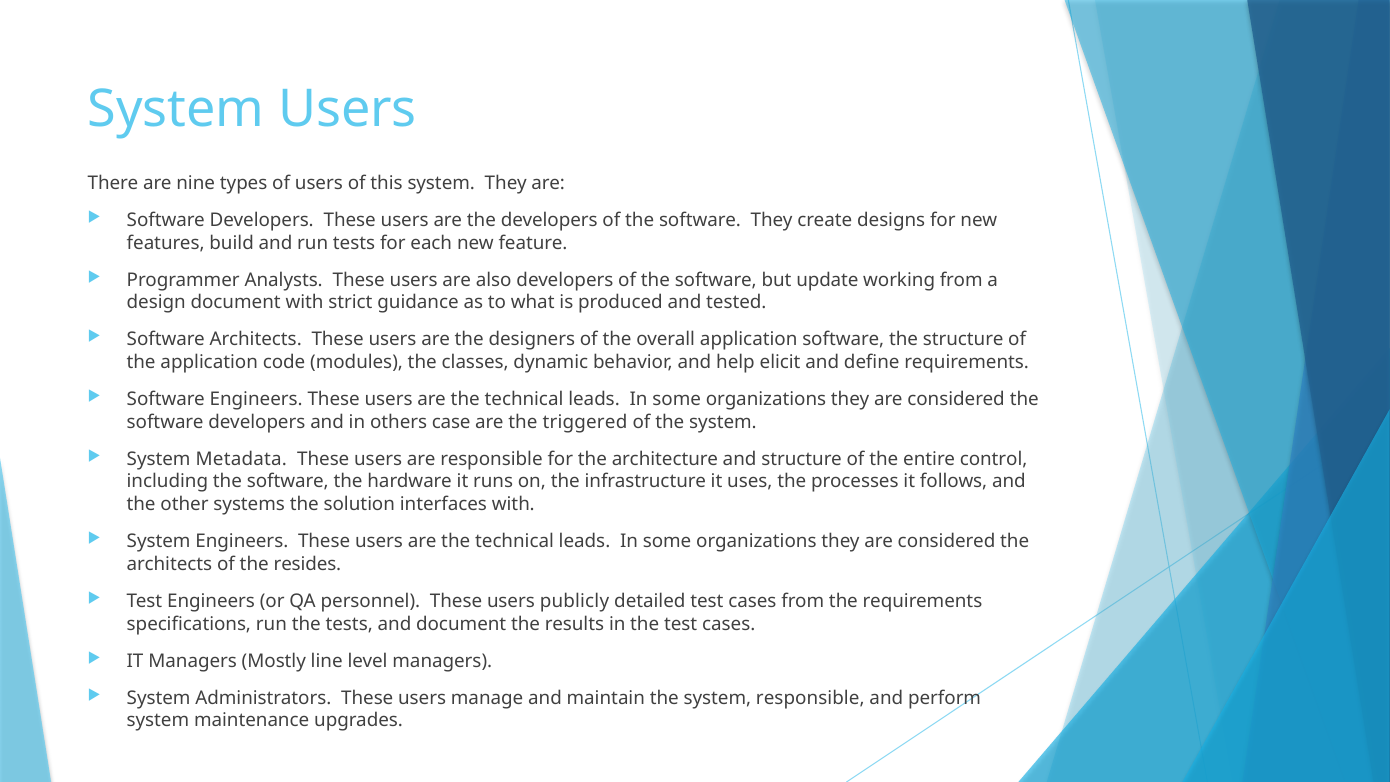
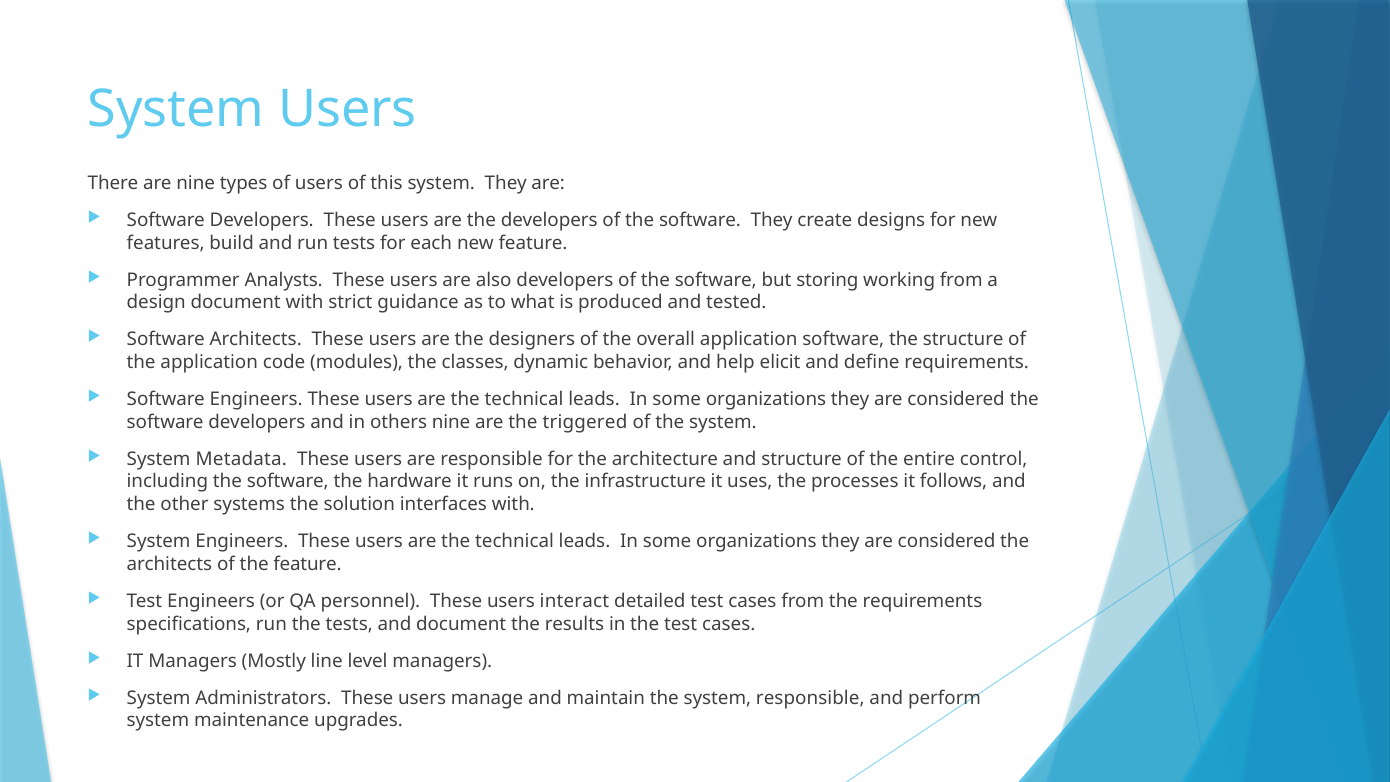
update: update -> storing (827, 280)
others case: case -> nine (451, 422)
the resides: resides -> feature (307, 564)
publicly: publicly -> interact (574, 601)
